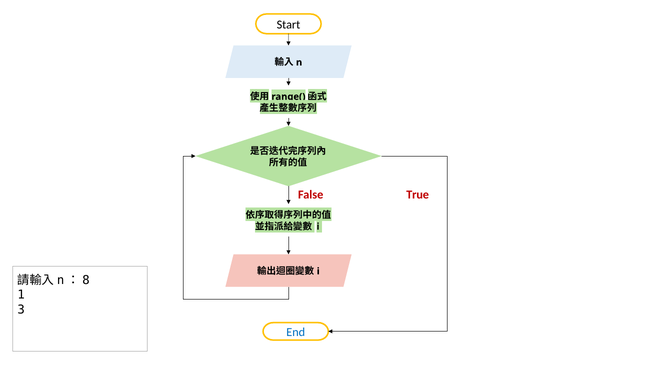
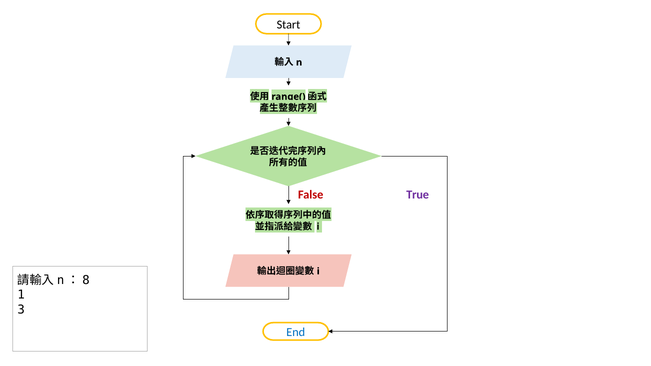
True colour: red -> purple (418, 195)
